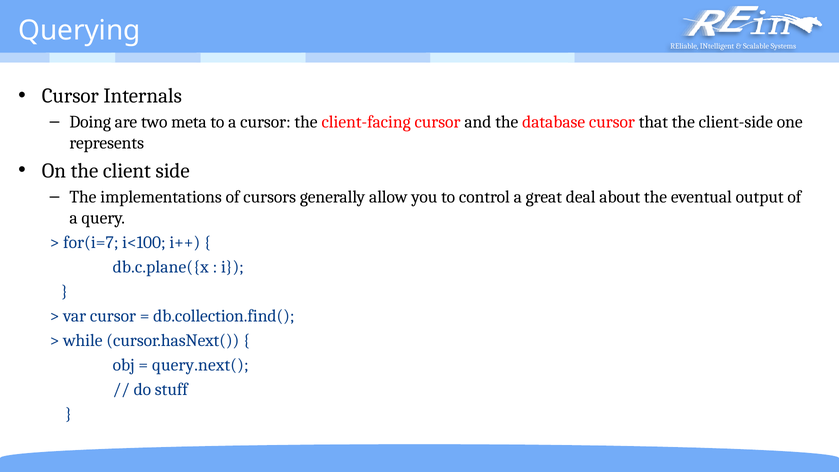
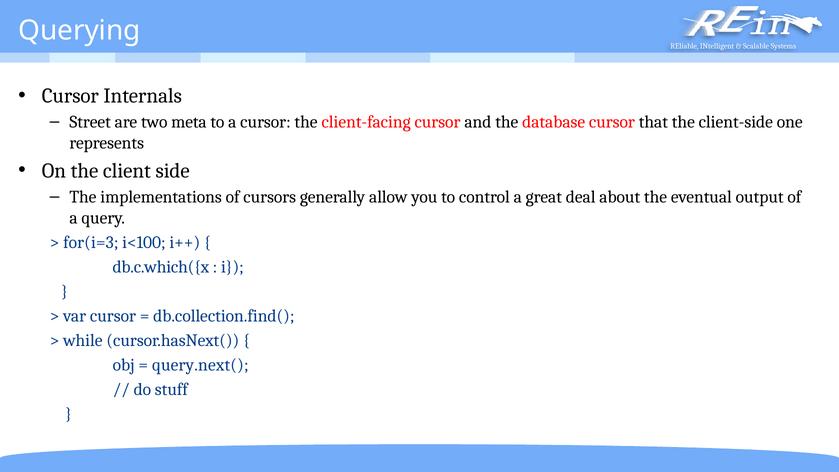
Doing: Doing -> Street (90, 122)
for(i=7: for(i=7 -> for(i=3 (91, 242)
db.c.plane({x: db.c.plane({x -> db.c.which({x (161, 267)
